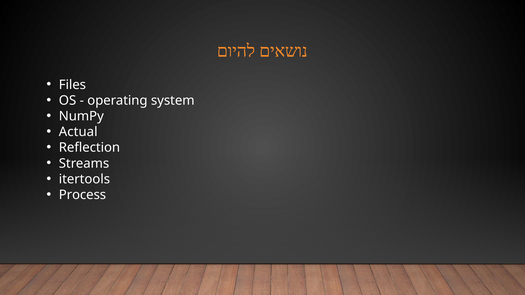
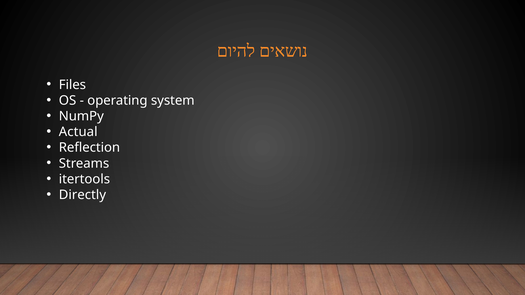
Process: Process -> Directly (82, 195)
